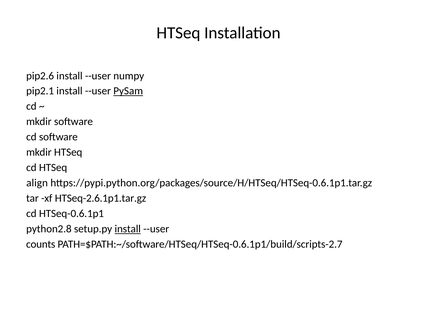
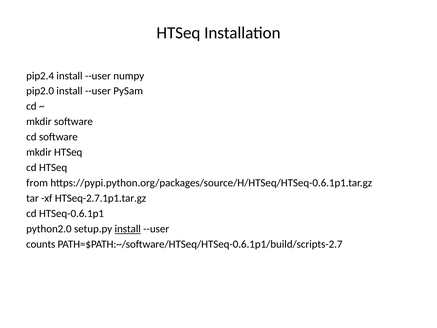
pip2.6: pip2.6 -> pip2.4 (40, 76)
pip2.1: pip2.1 -> pip2.0 (40, 91)
PySam underline: present -> none (128, 91)
align: align -> from (37, 183)
HTSeq-2.6.1p1.tar.gz: HTSeq-2.6.1p1.tar.gz -> HTSeq-2.7.1p1.tar.gz (101, 198)
python2.8: python2.8 -> python2.0 (49, 229)
